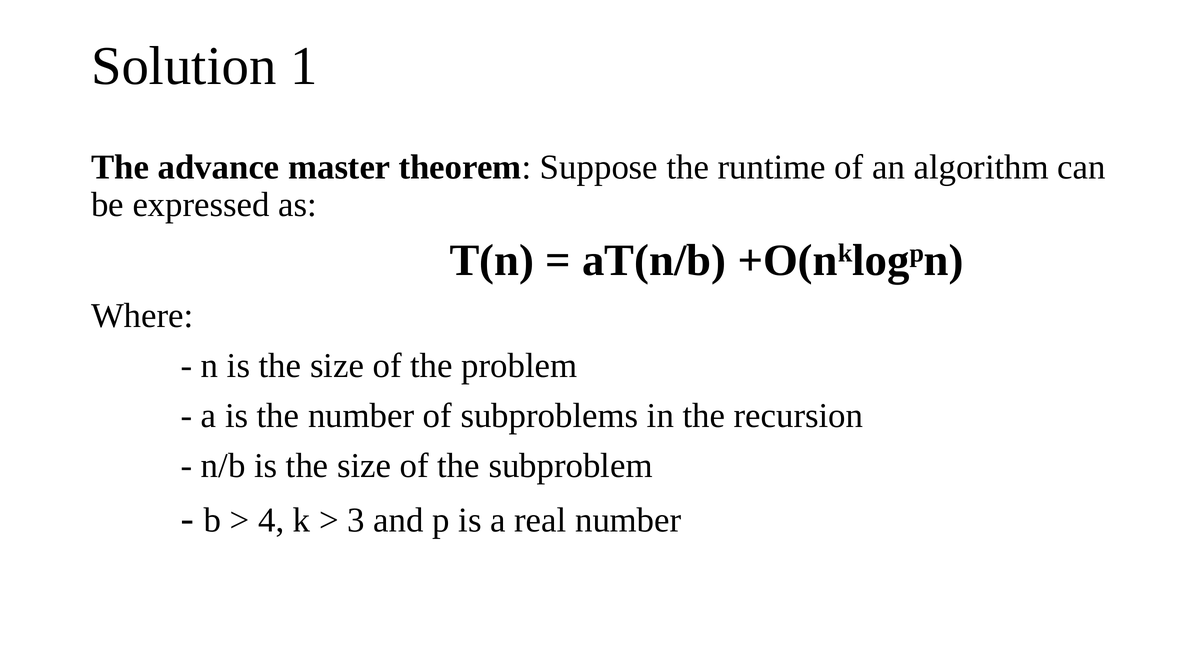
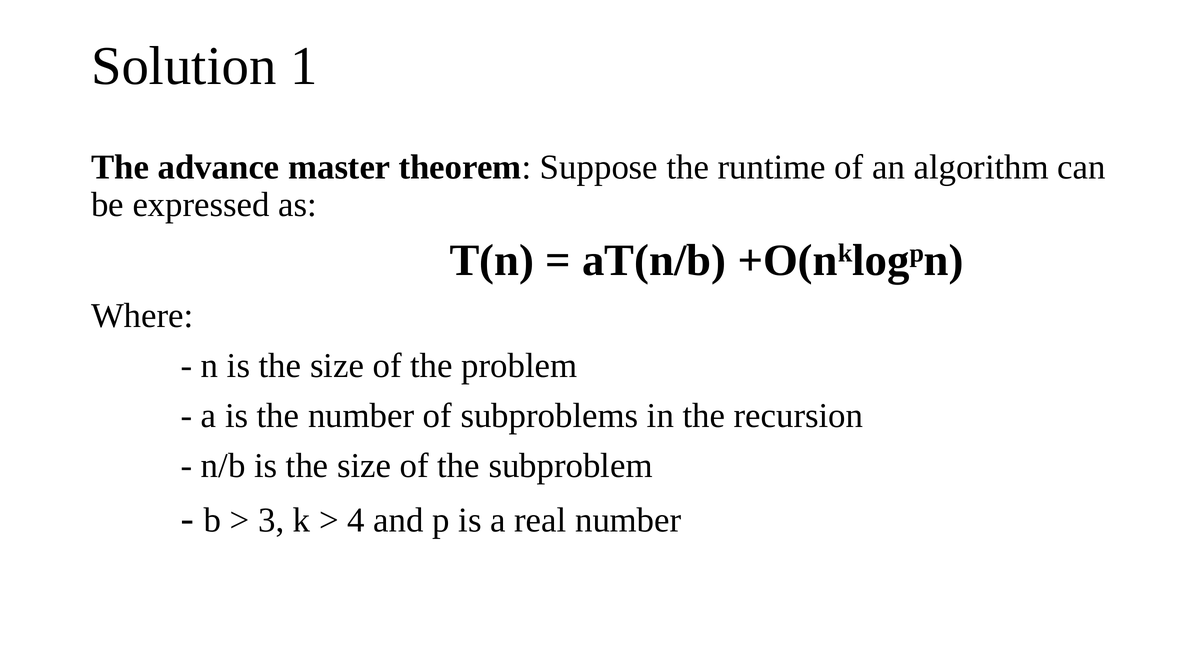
4: 4 -> 3 (271, 520)
3: 3 -> 4 (356, 520)
